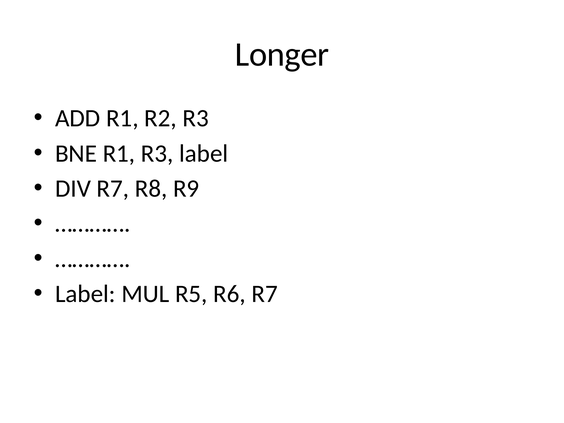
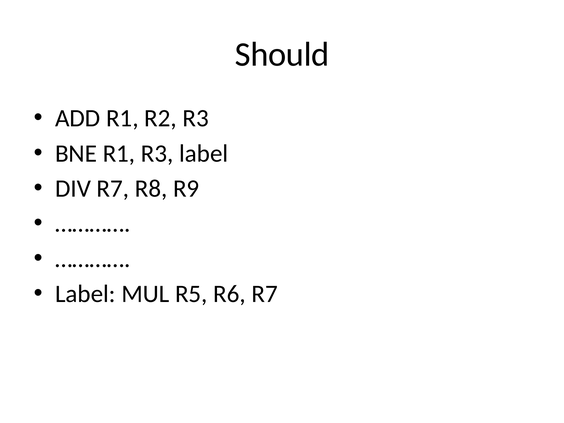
Longer: Longer -> Should (282, 55)
